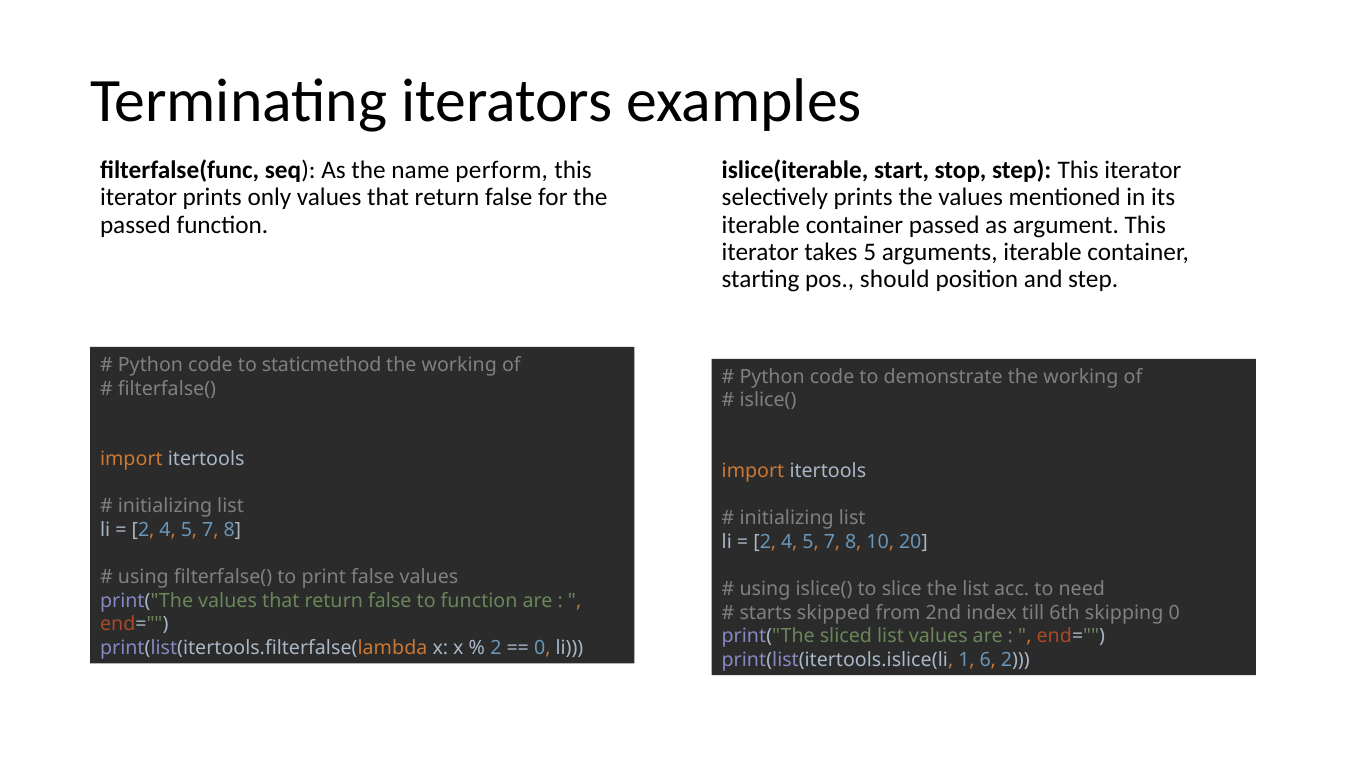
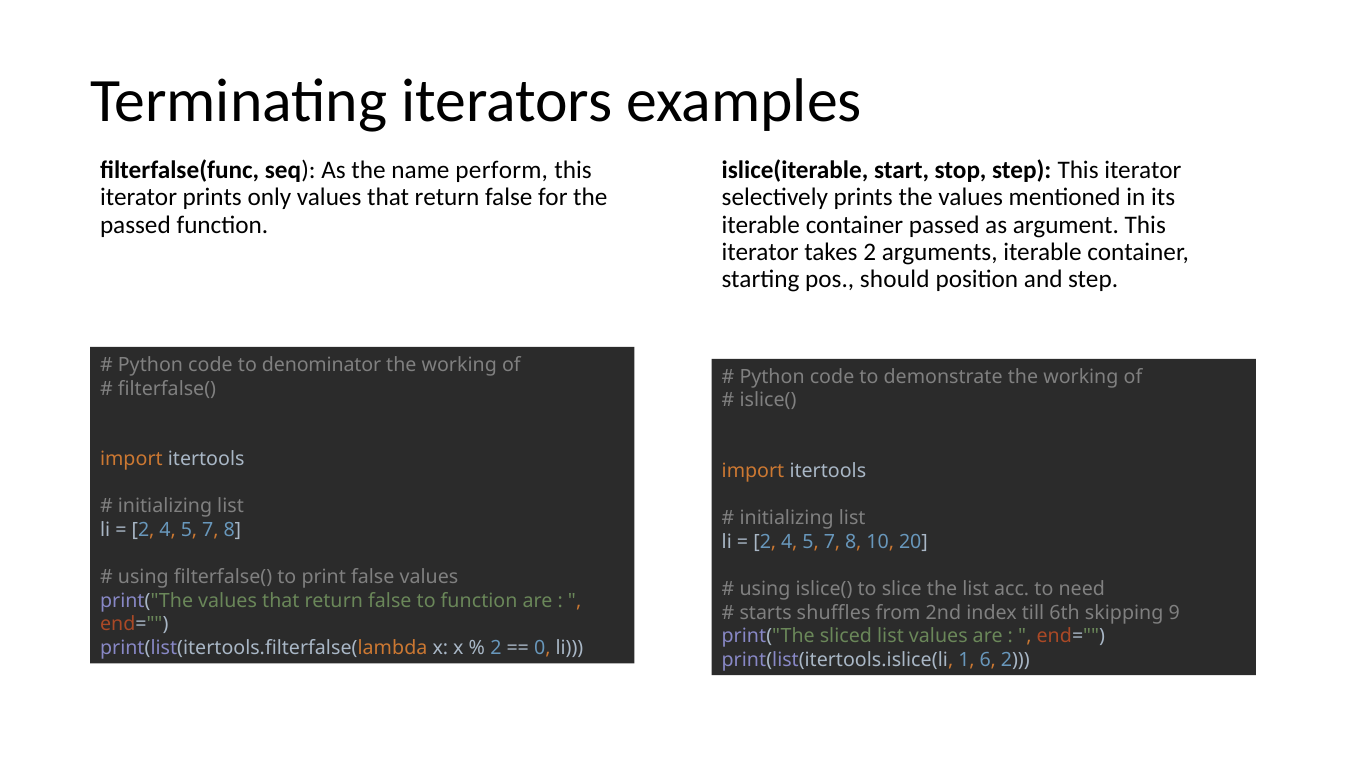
takes 5: 5 -> 2 (870, 252)
staticmethod: staticmethod -> denominator (322, 365)
skipped: skipped -> shuffles (834, 613)
skipping 0: 0 -> 9 (1174, 613)
